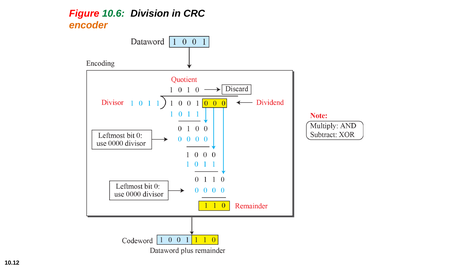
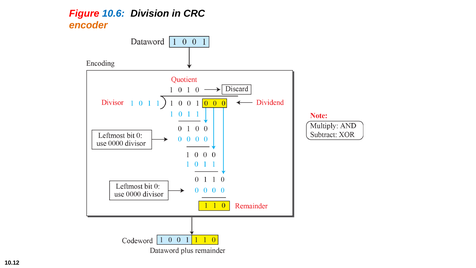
10.6 colour: green -> blue (113, 13)
